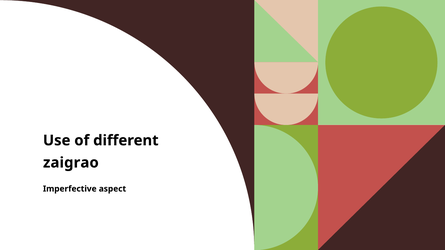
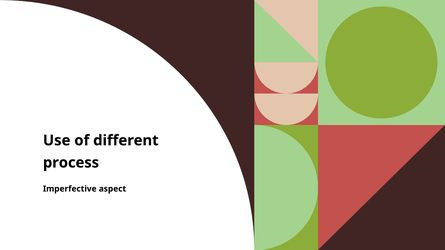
zaigrao: zaigrao -> process (71, 163)
